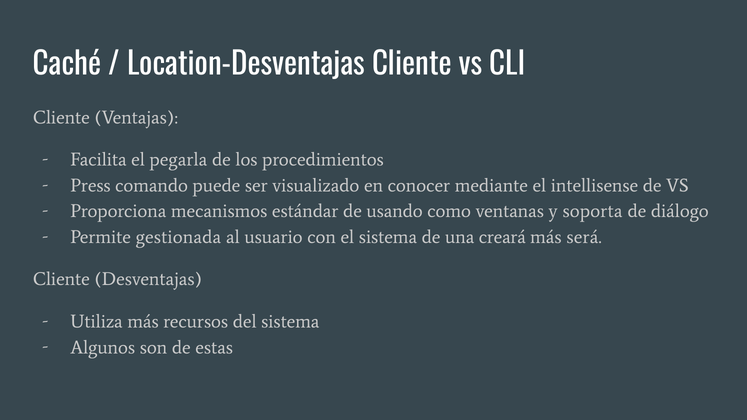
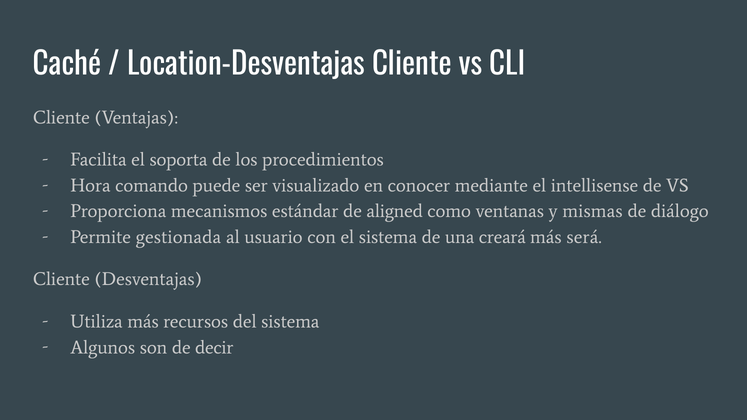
pegarla: pegarla -> soporta (179, 160)
Press: Press -> Hora (90, 186)
usando: usando -> aligned (395, 211)
soporta: soporta -> mismas (592, 211)
estas: estas -> decir (214, 348)
